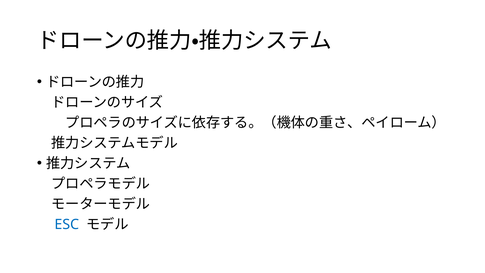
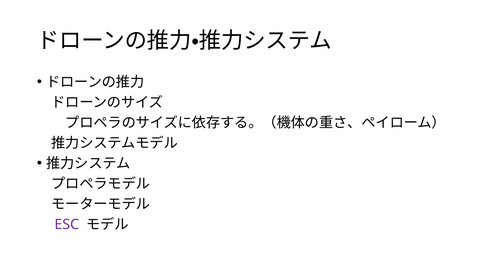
ESC colour: blue -> purple (67, 224)
